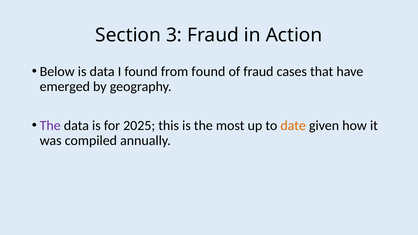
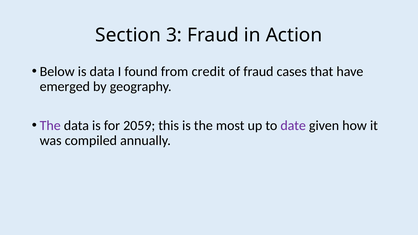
from found: found -> credit (208, 72)
2025: 2025 -> 2059 (139, 125)
date colour: orange -> purple (293, 125)
